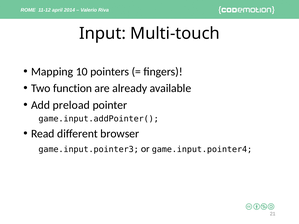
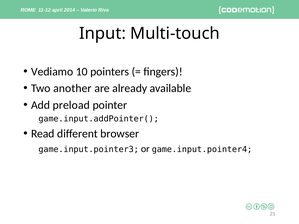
Mapping: Mapping -> Vediamo (52, 72)
function: function -> another (72, 88)
